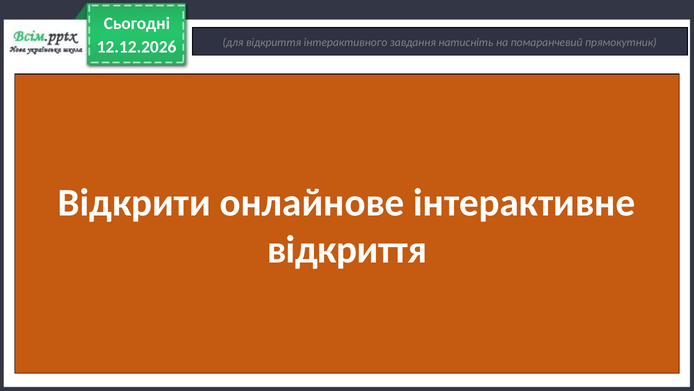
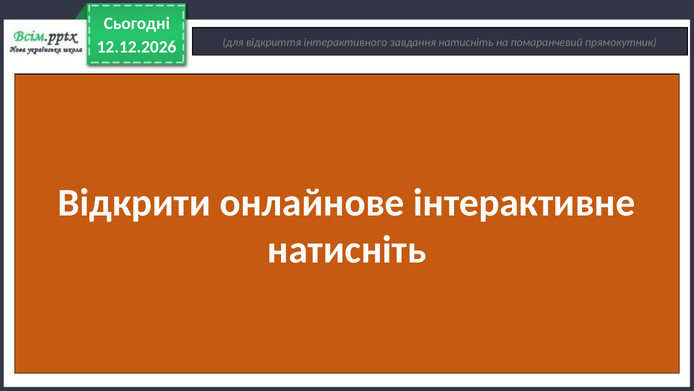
відкриття: відкриття -> натисніть (347, 249)
